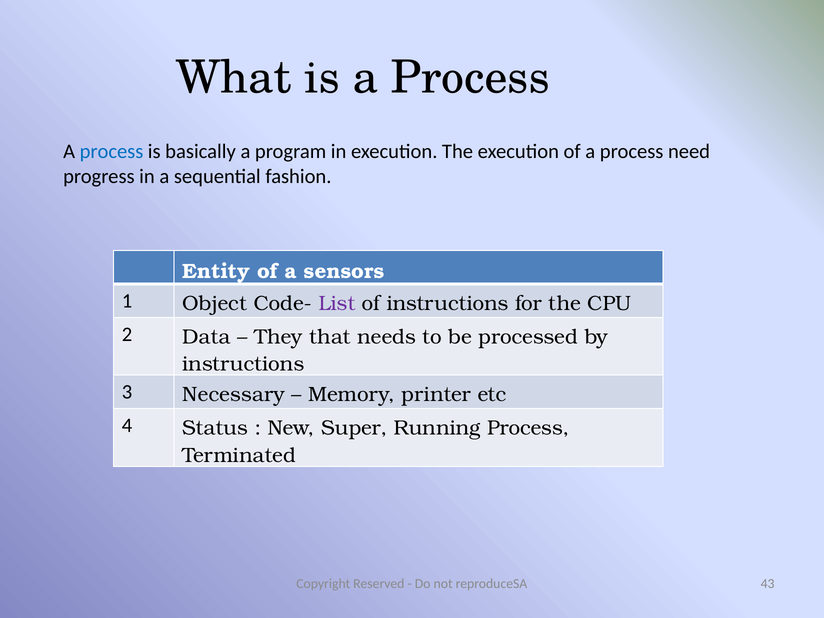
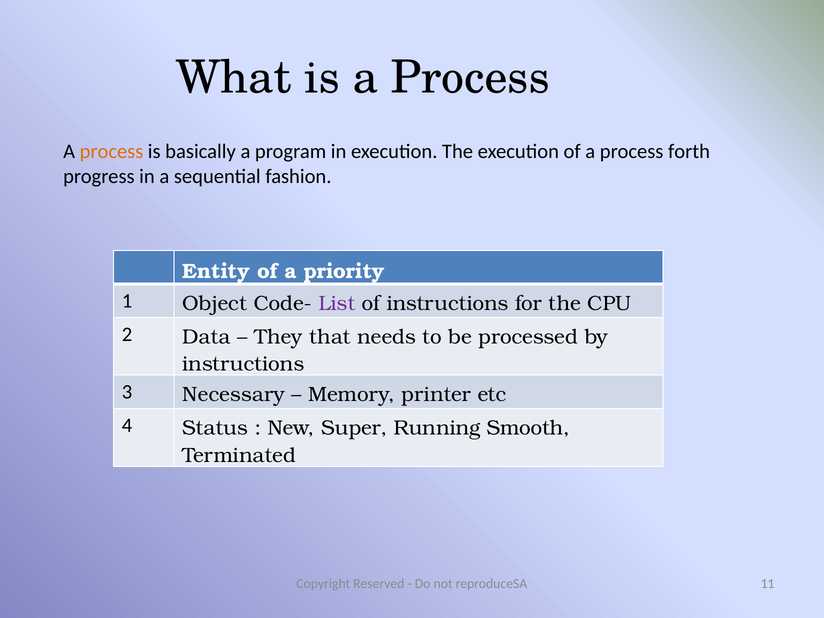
process colour: blue -> orange (111, 152)
need: need -> forth (689, 152)
sensors: sensors -> priority (344, 272)
Running Process: Process -> Smooth (528, 428)
43: 43 -> 11 (768, 584)
